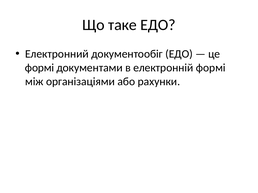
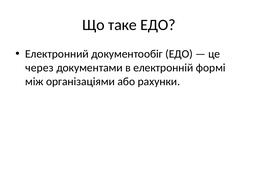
формі: формі -> через (39, 68)
